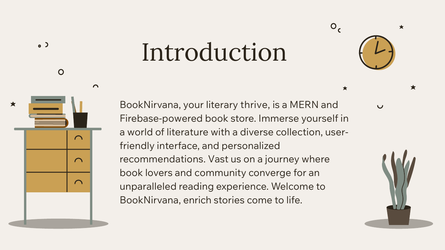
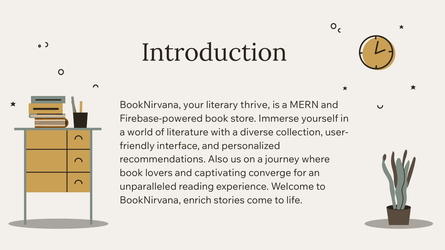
Vast: Vast -> Also (218, 160)
community: community -> captivating (220, 173)
